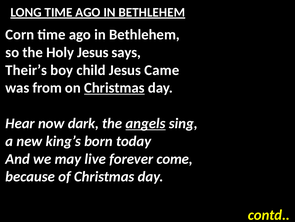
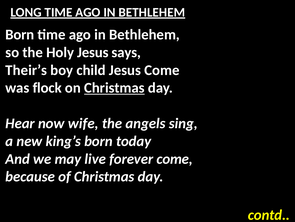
Corn: Corn -> Born (20, 34)
Jesus Came: Came -> Come (162, 70)
from: from -> flock (47, 88)
dark: dark -> wife (83, 123)
angels underline: present -> none (146, 123)
